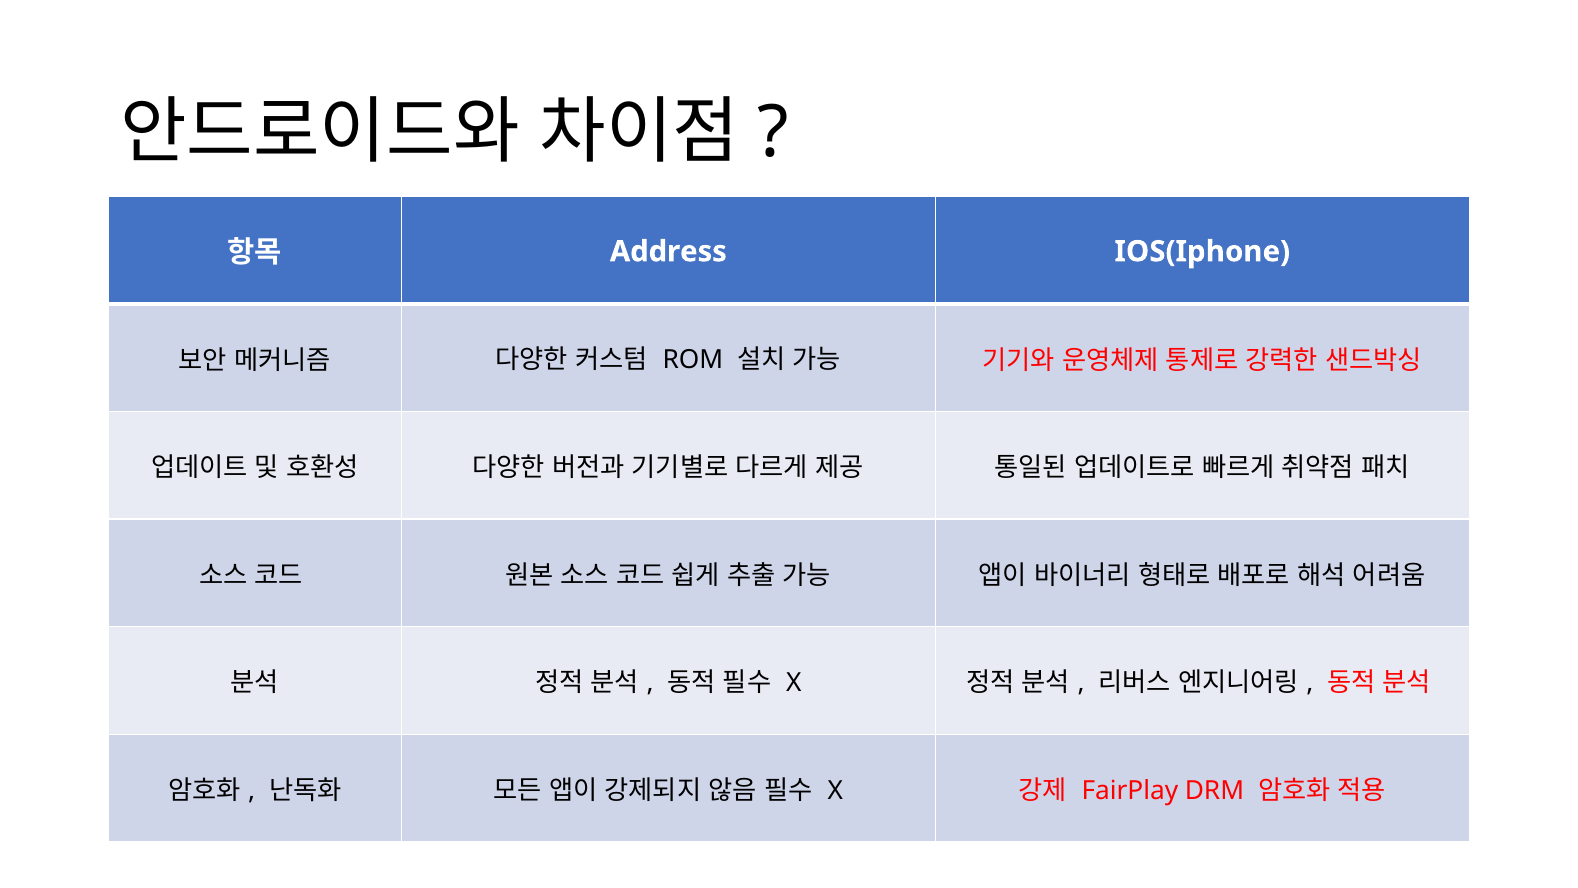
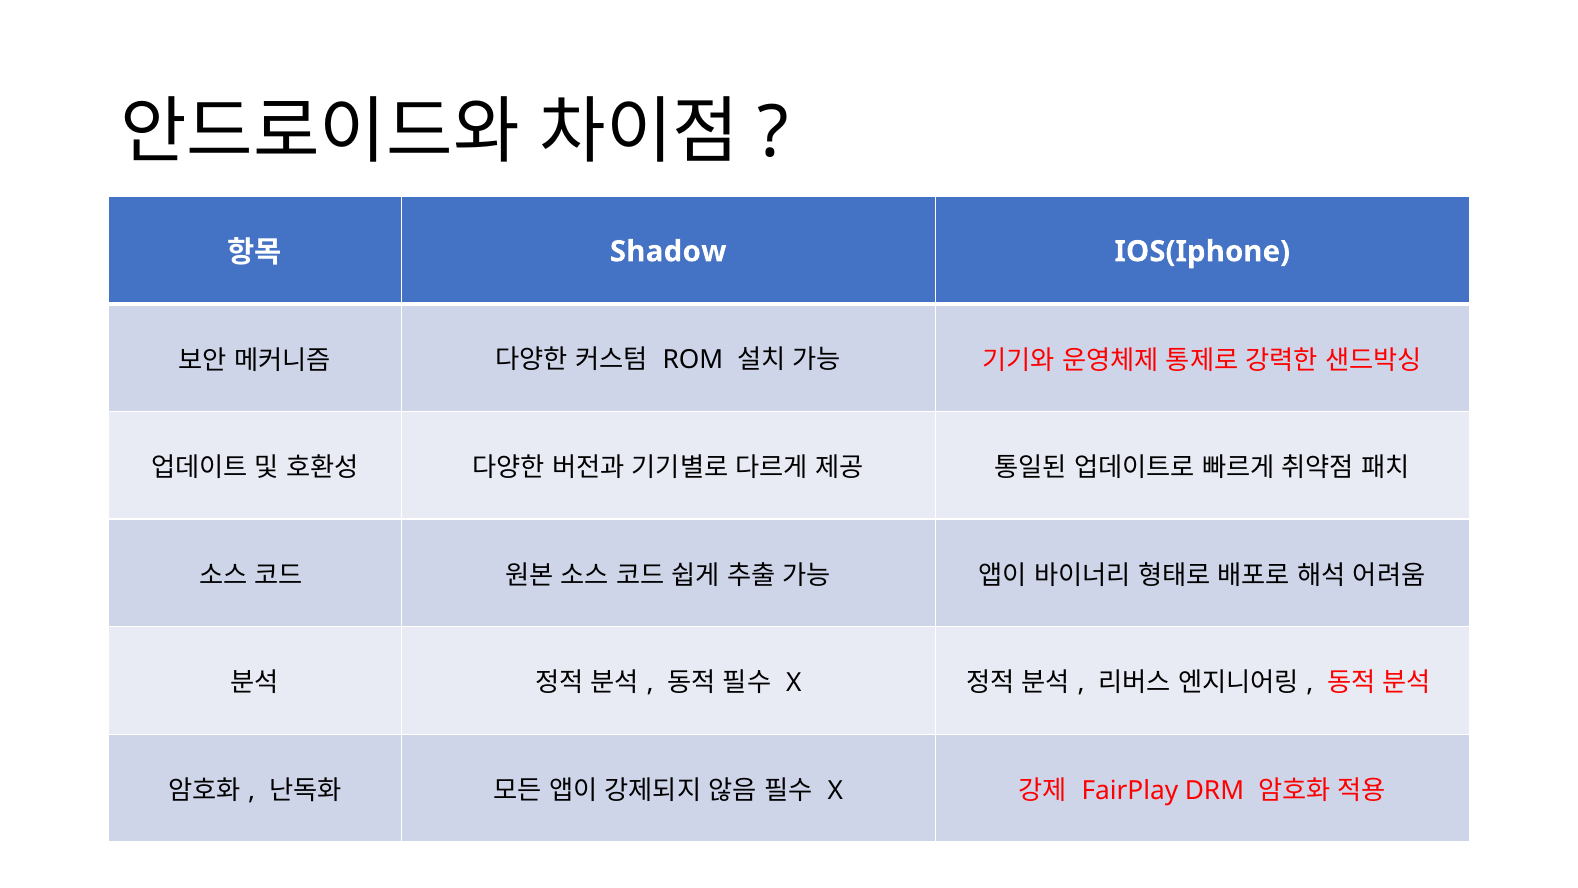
Address: Address -> Shadow (668, 251)
